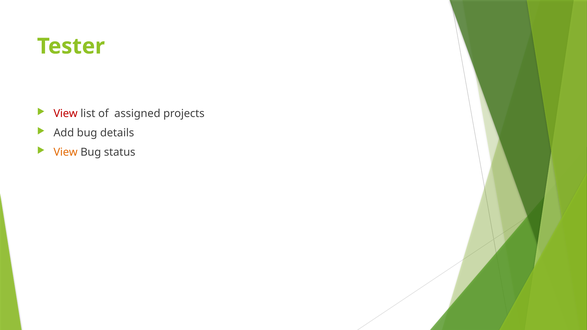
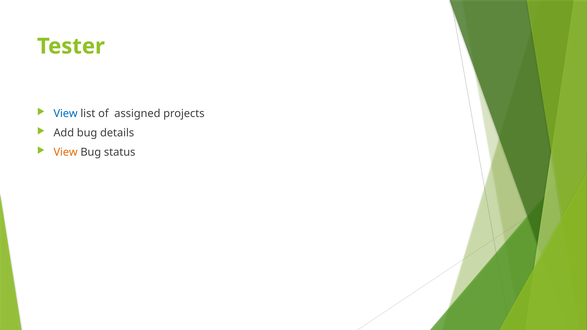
View colour: red -> blue (66, 114)
